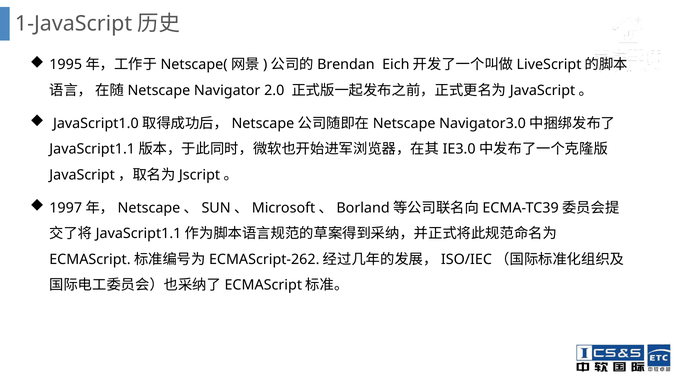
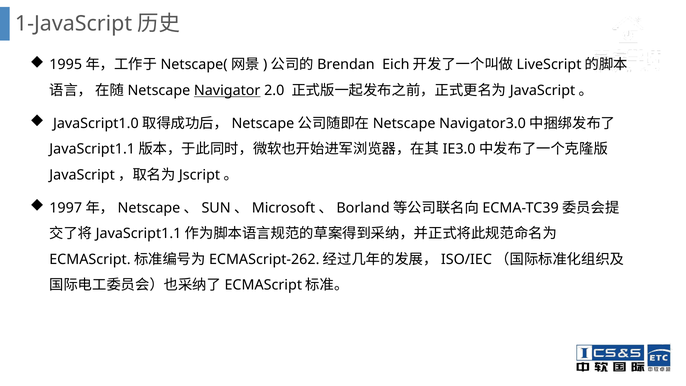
Navigator underline: none -> present (227, 91)
